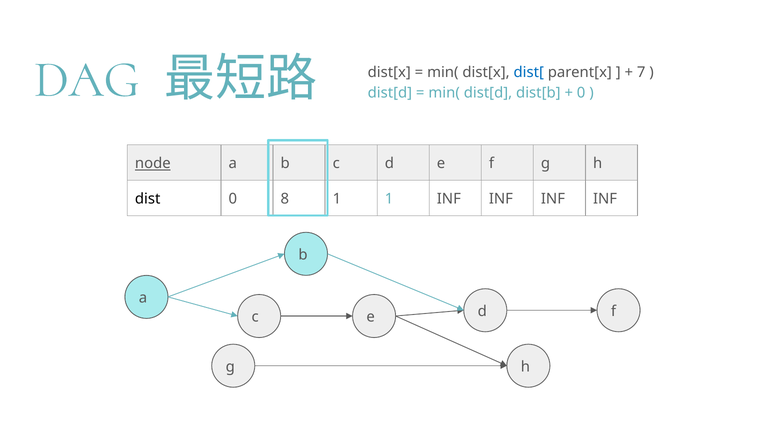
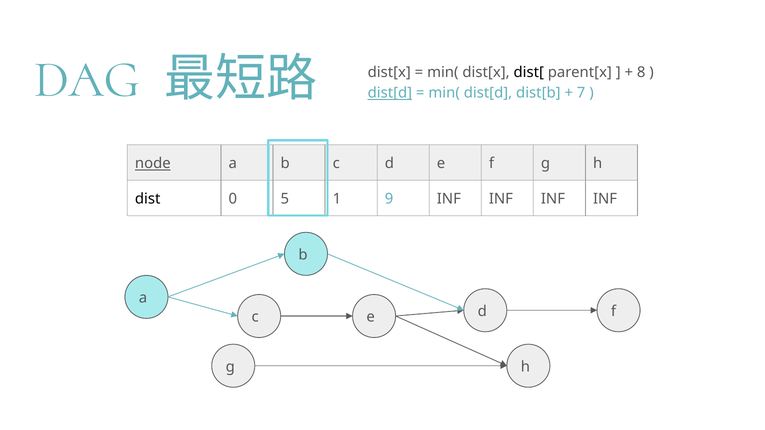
dist[ colour: blue -> black (529, 73)
7: 7 -> 8 (641, 73)
dist[d underline: none -> present (390, 93)
0: 0 -> 7 (581, 93)
8: 8 -> 5 (285, 199)
1 1: 1 -> 9 (389, 199)
